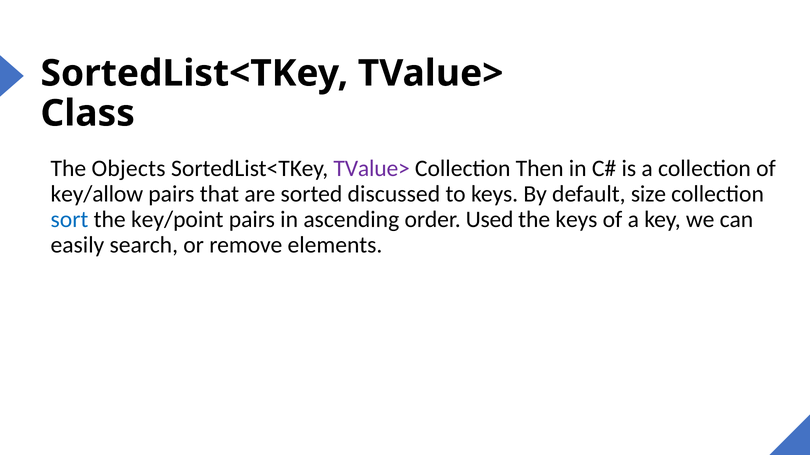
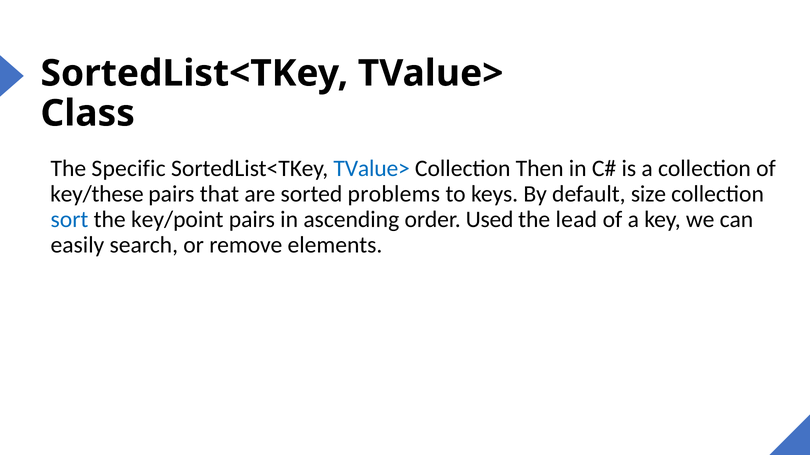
Objects: Objects -> Specific (129, 169)
TValue> colour: purple -> blue (372, 169)
key/allow: key/allow -> key/these (97, 194)
discussed: discussed -> problems (394, 194)
the keys: keys -> lead (576, 220)
